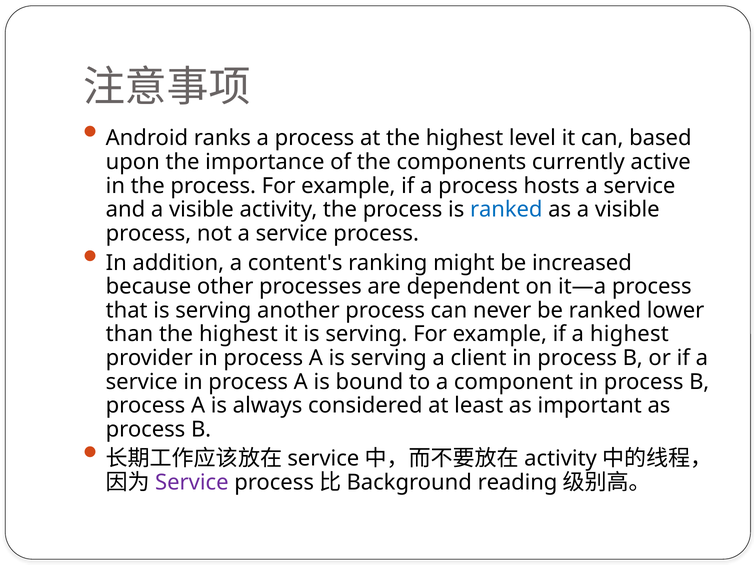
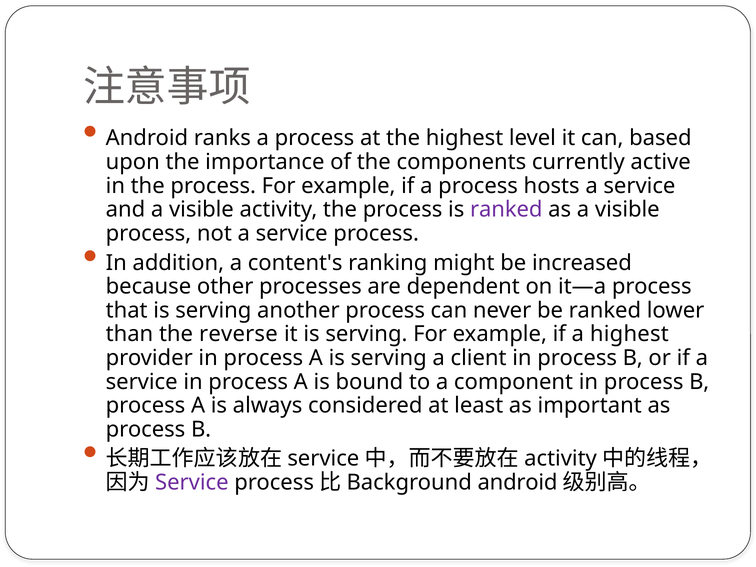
ranked colour: blue -> purple (506, 210)
than the highest: highest -> reverse (238, 334)
reading: reading -> android (518, 483)
